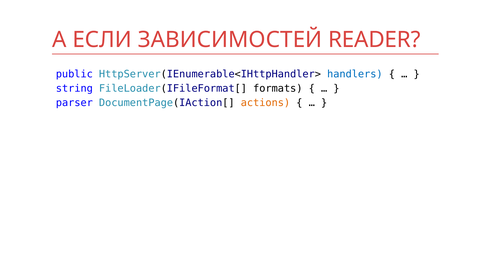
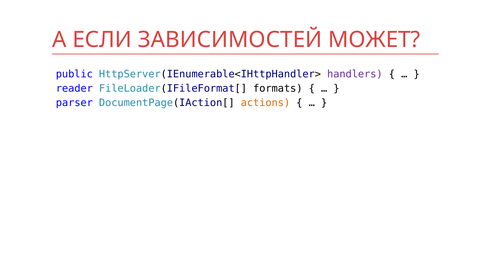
READER: READER -> МОЖЕТ (374, 40)
handlers colour: blue -> purple (355, 74)
string: string -> reader (74, 89)
